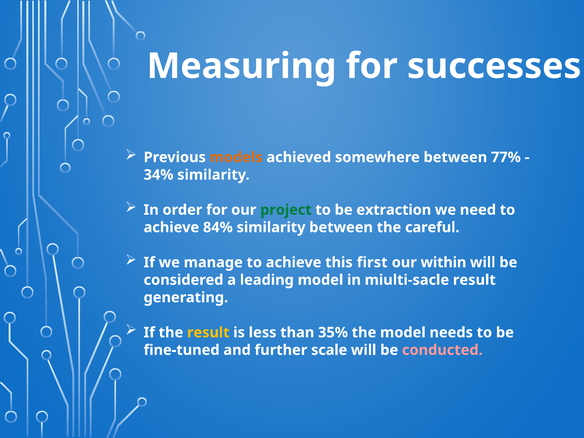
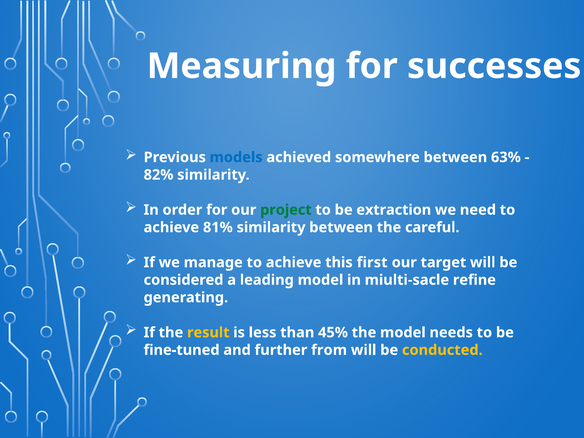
models colour: orange -> blue (236, 157)
77%: 77% -> 63% (506, 157)
34%: 34% -> 82% (159, 175)
84%: 84% -> 81% (218, 227)
within: within -> target (443, 262)
miulti-sacle result: result -> refine (474, 280)
35%: 35% -> 45% (333, 333)
scale: scale -> from (329, 350)
conducted colour: pink -> yellow (442, 350)
